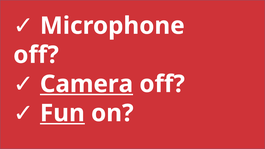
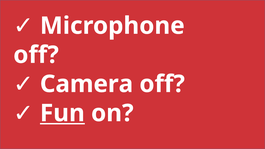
Camera underline: present -> none (87, 84)
